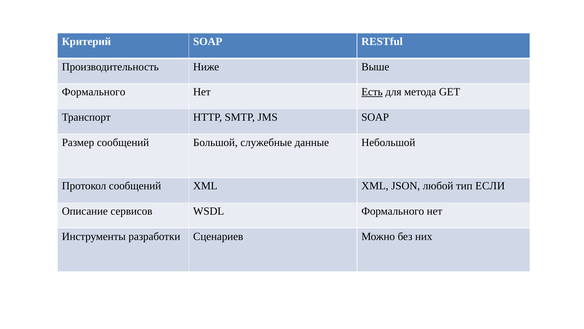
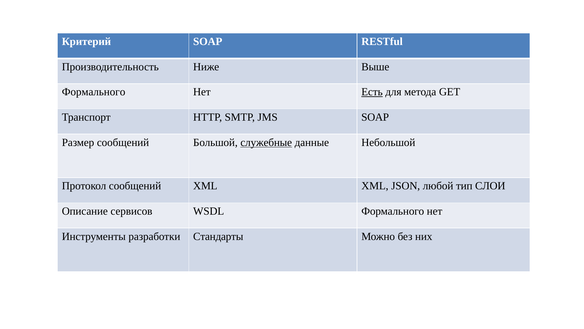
служебные underline: none -> present (266, 142)
ЕСЛИ: ЕСЛИ -> СЛОИ (490, 186)
Сценариев: Сценариев -> Стандарты (218, 236)
